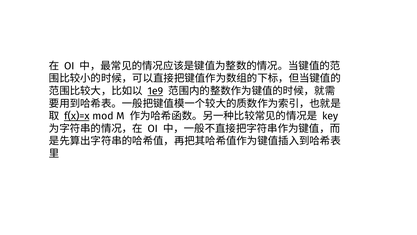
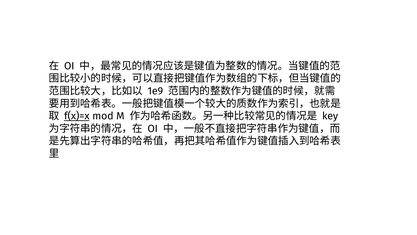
1e9 underline: present -> none (155, 91)
